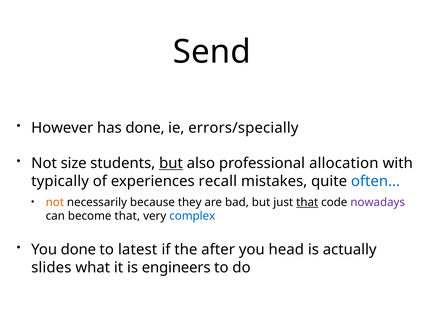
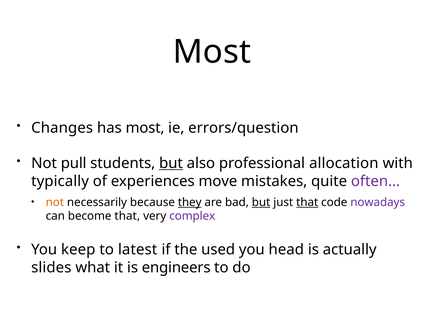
Send: Send -> Most (212, 52)
However: However -> Changes (62, 128)
has done: done -> most (145, 128)
errors/specially: errors/specially -> errors/question (243, 128)
size: size -> pull (74, 163)
recall: recall -> move (218, 181)
often… colour: blue -> purple (375, 181)
they underline: none -> present (190, 202)
but underline: none -> present (261, 202)
complex colour: blue -> purple (192, 216)
You done: done -> keep (78, 250)
after: after -> used (218, 250)
